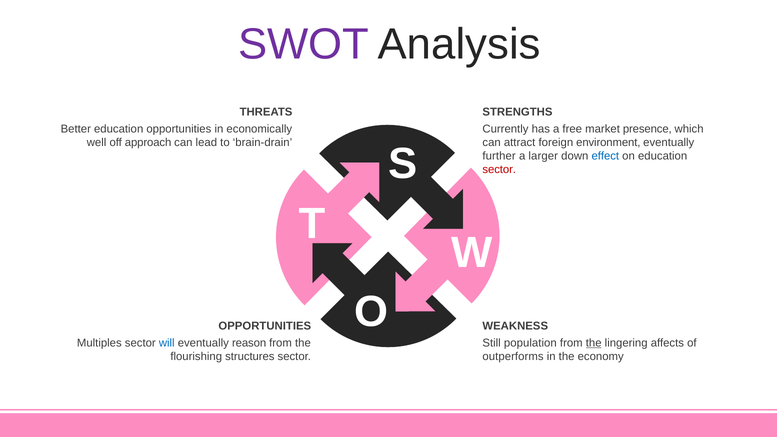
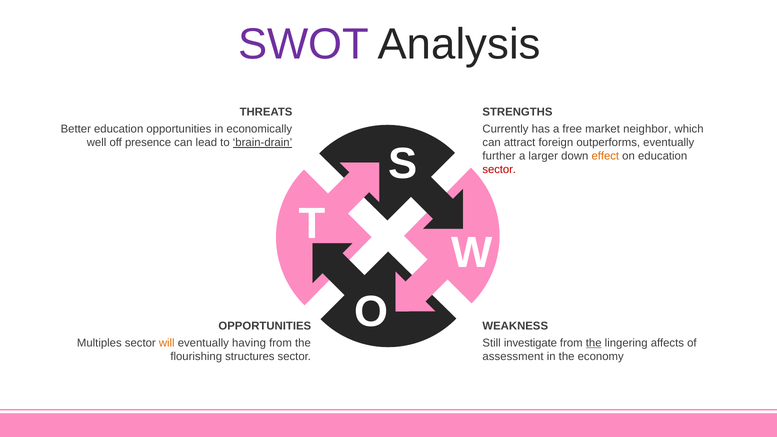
presence: presence -> neighbor (647, 129)
environment: environment -> outperforms (608, 142)
approach: approach -> presence (148, 143)
brain-drain underline: none -> present (262, 143)
effect colour: blue -> orange (605, 156)
will colour: blue -> orange (167, 343)
reason: reason -> having (249, 343)
population: population -> investigate (530, 343)
outperforms: outperforms -> assessment (513, 357)
